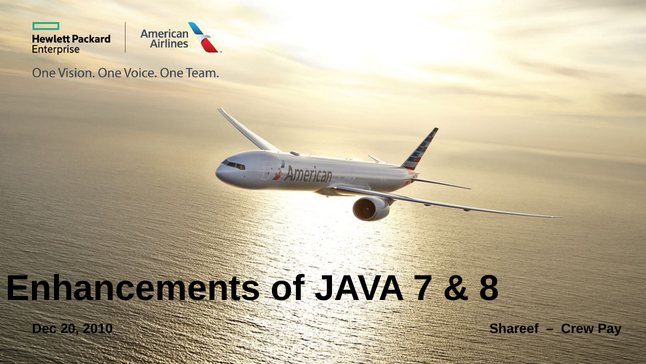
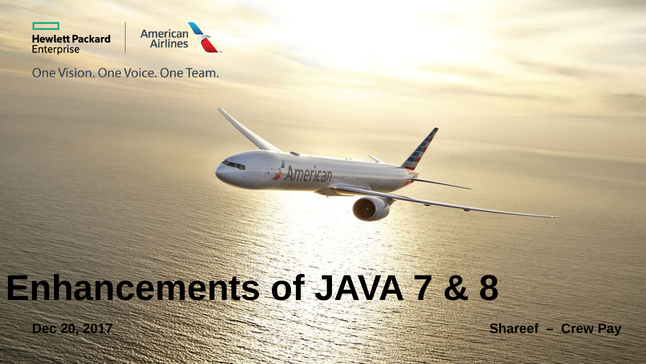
2010: 2010 -> 2017 (98, 328)
